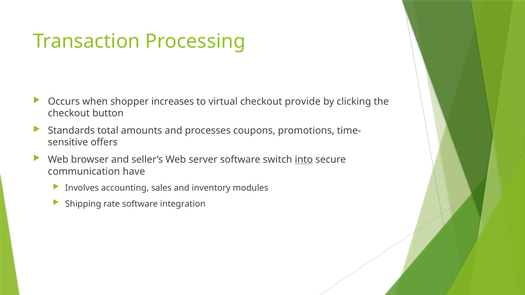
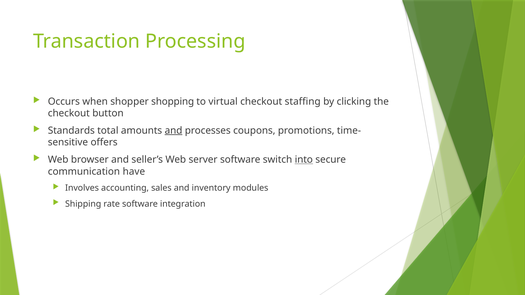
increases: increases -> shopping (173, 102)
provide: provide -> staffing (303, 102)
and underline: none -> present (174, 131)
